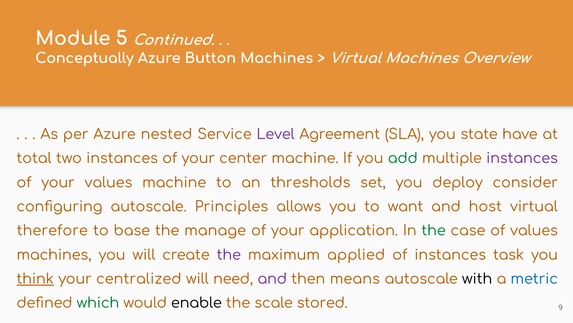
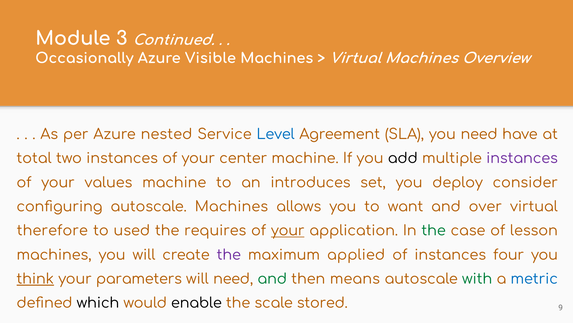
5: 5 -> 3 (122, 38)
Conceptually: Conceptually -> Occasionally (84, 58)
Button: Button -> Visible (210, 58)
Level colour: purple -> blue (276, 134)
you state: state -> need (479, 134)
add colour: green -> black (403, 158)
thresholds: thresholds -> introduces (311, 182)
autoscale Principles: Principles -> Machines (231, 206)
host: host -> over (485, 206)
base: base -> used (132, 230)
manage: manage -> requires (215, 230)
your underline: none -> present (288, 230)
of values: values -> lesson (534, 230)
task: task -> four (509, 254)
centralized: centralized -> parameters (139, 279)
and colour: purple -> green (272, 279)
with colour: black -> green (477, 279)
which colour: green -> black (98, 303)
